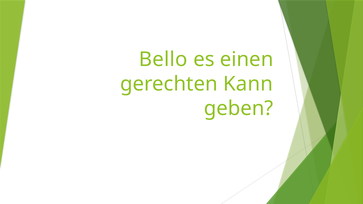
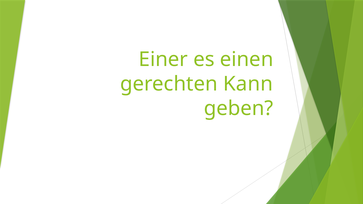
Bello: Bello -> Einer (163, 59)
